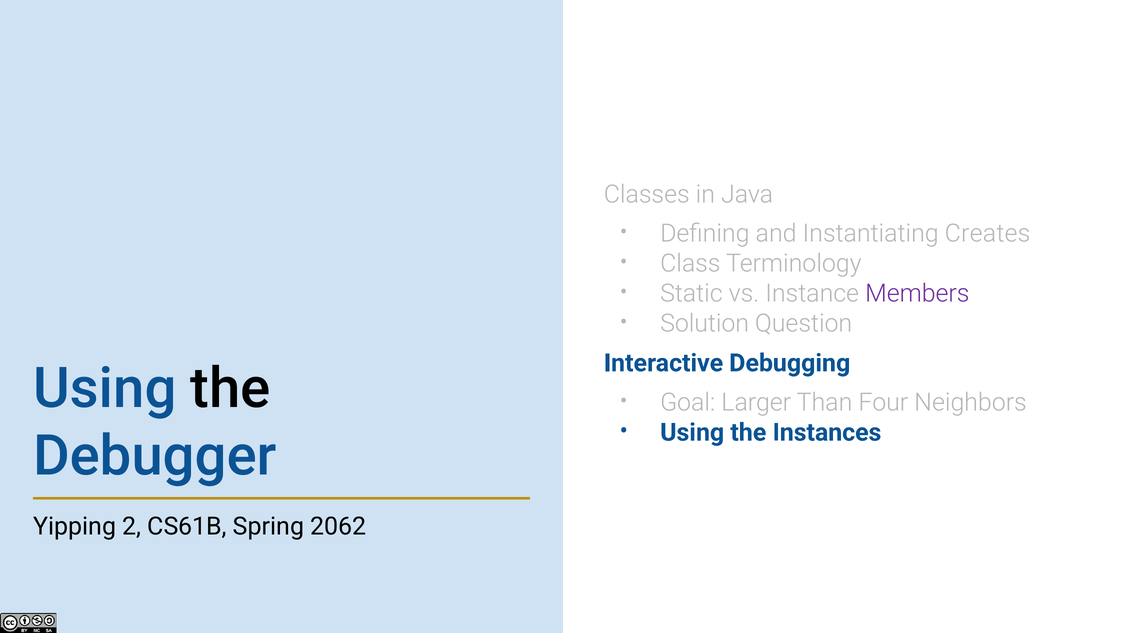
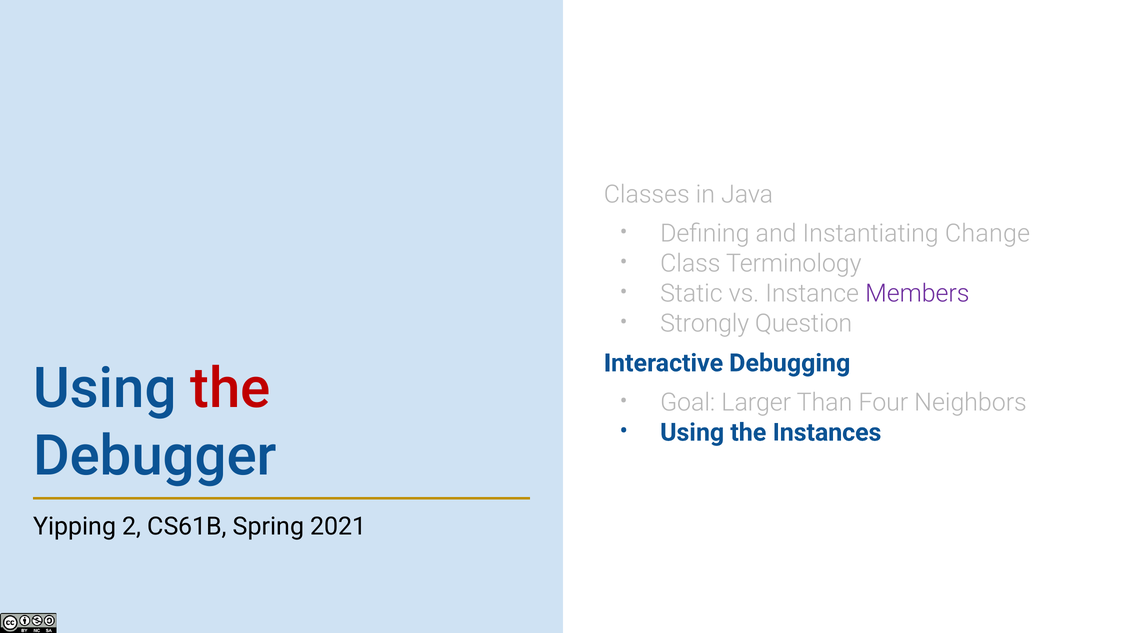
Creates: Creates -> Change (987, 234)
Solution: Solution -> Strongly (705, 324)
the colour: black -> red (230, 389)
2062: 2062 -> 2021 (338, 527)
